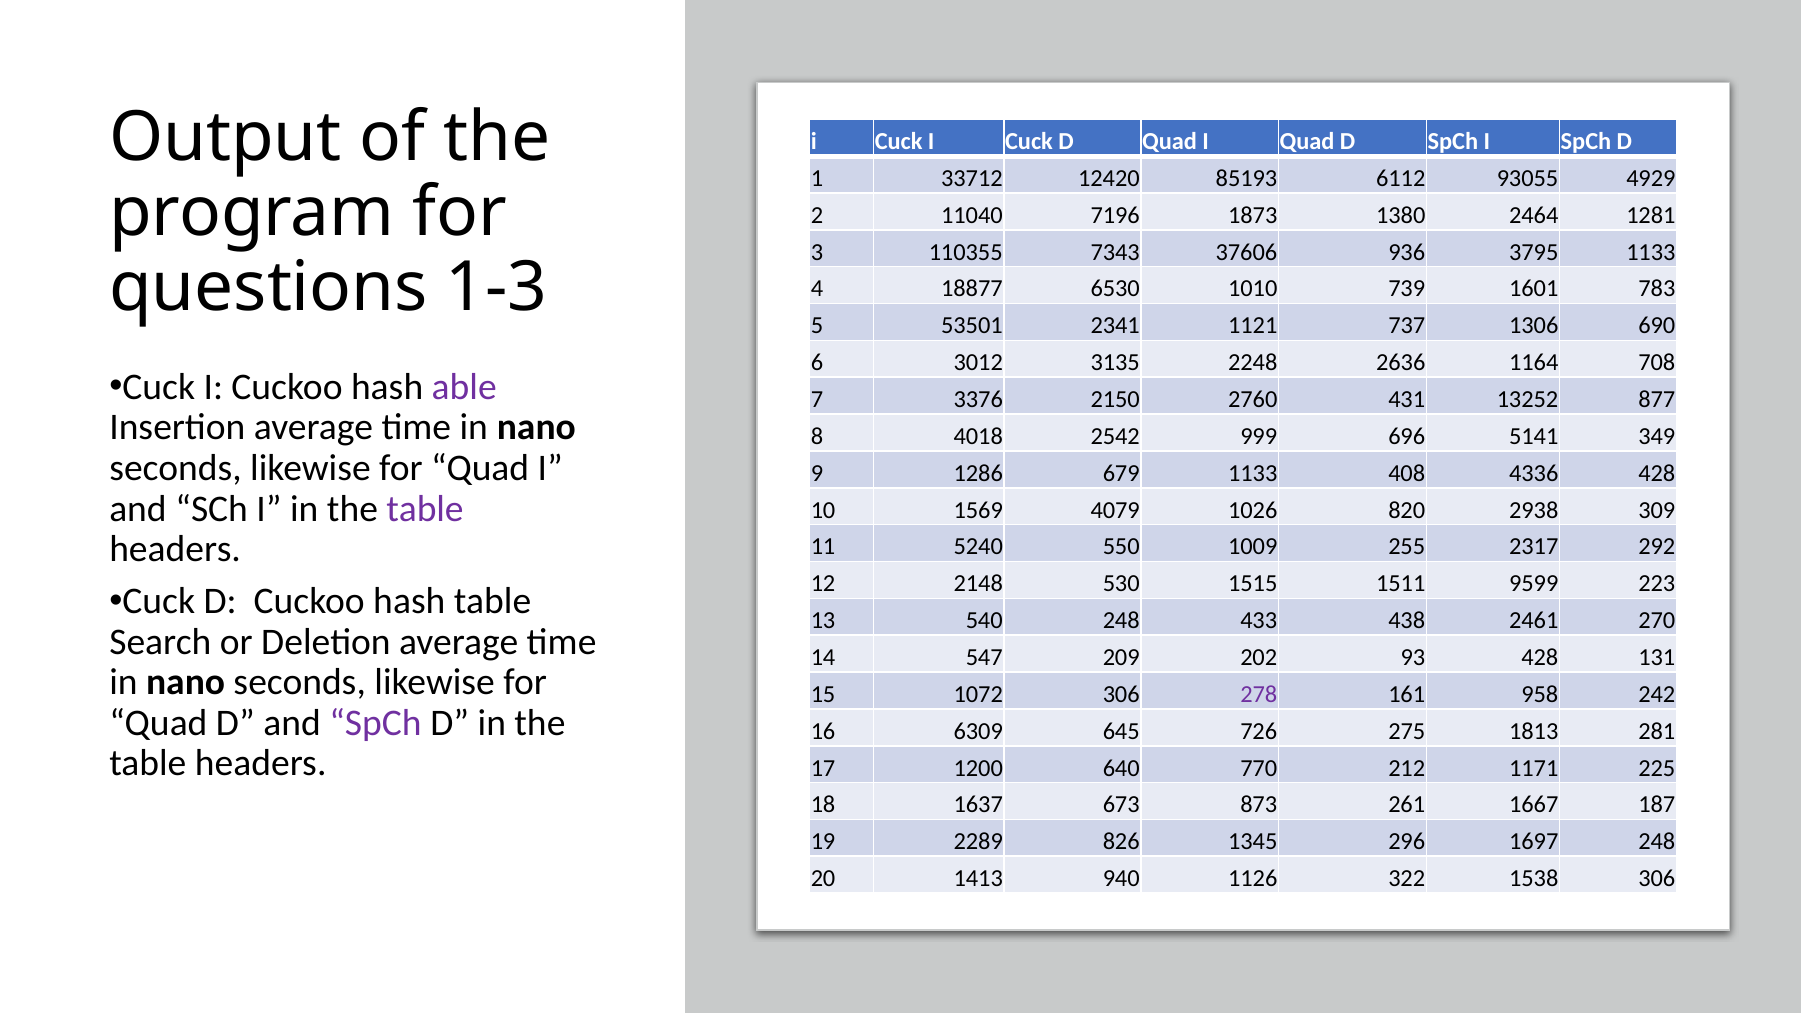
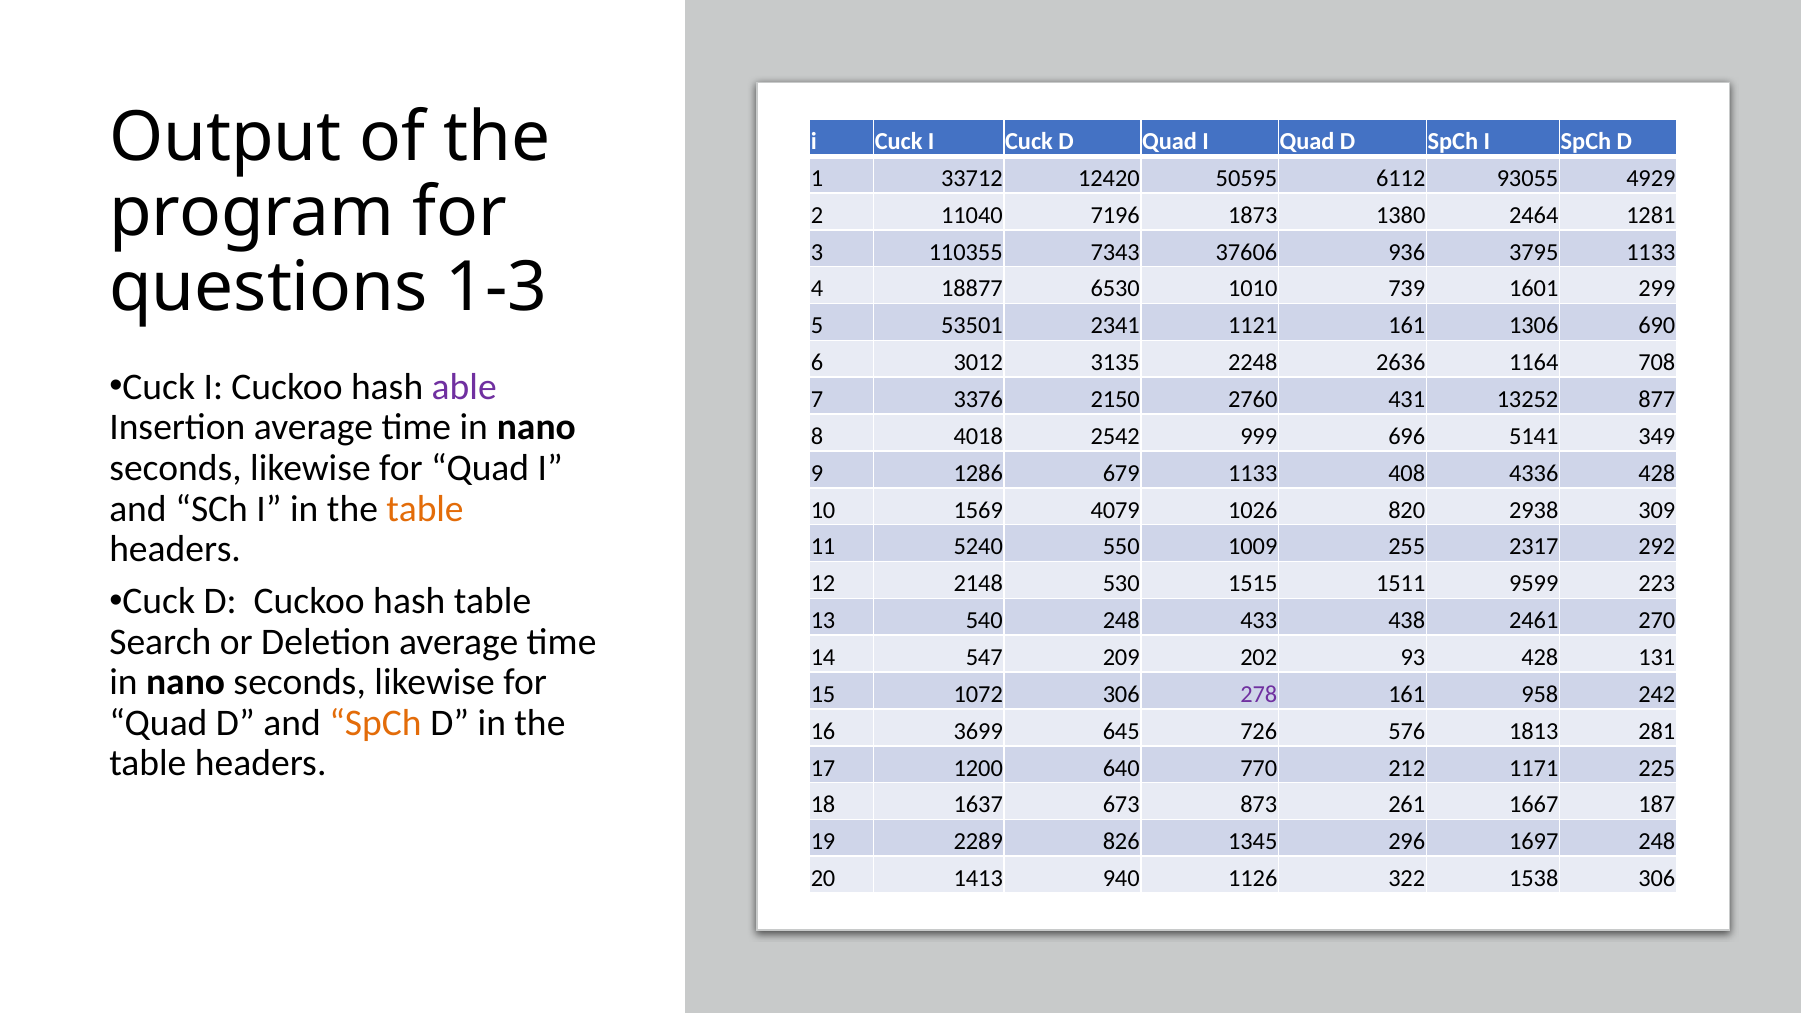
85193: 85193 -> 50595 (1246, 178)
783: 783 -> 299 (1657, 289)
1121 737: 737 -> 161 (1407, 326)
table colour: purple -> orange (425, 509)
SpCh colour: purple -> orange (375, 723)
6309: 6309 -> 3699 (978, 731)
275: 275 -> 576 (1407, 731)
